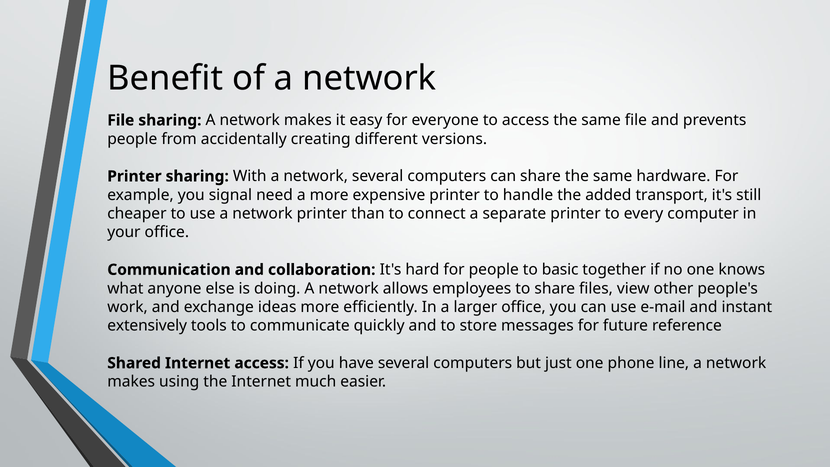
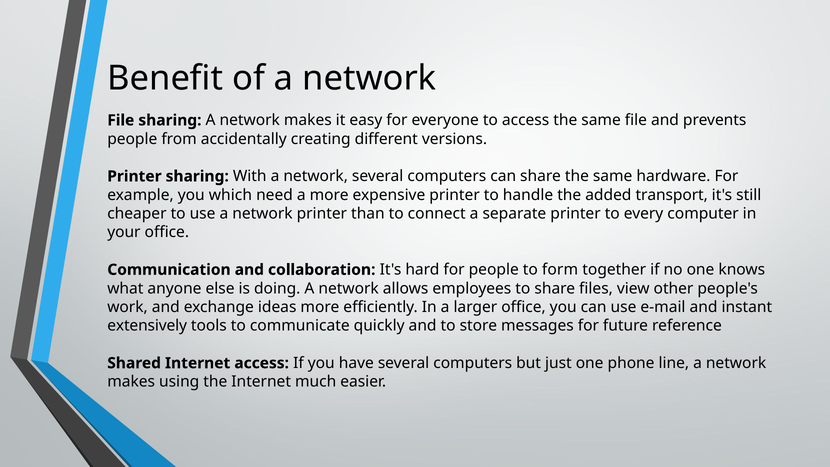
signal: signal -> which (230, 195)
basic: basic -> form (560, 270)
